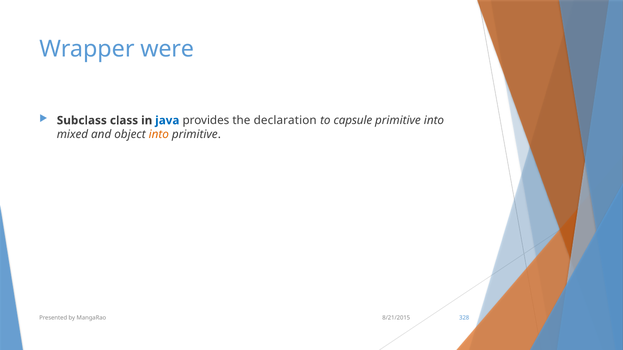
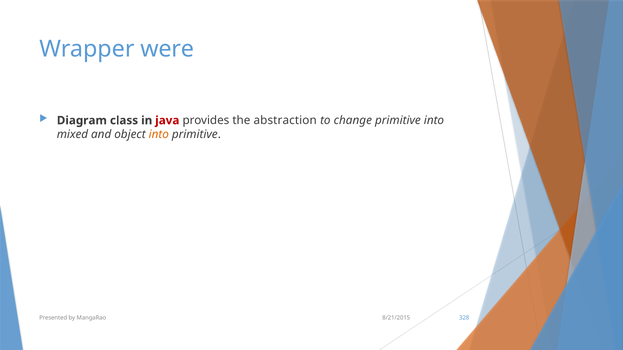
Subclass: Subclass -> Diagram (82, 121)
java colour: blue -> red (167, 121)
declaration: declaration -> abstraction (285, 121)
capsule: capsule -> change (353, 121)
